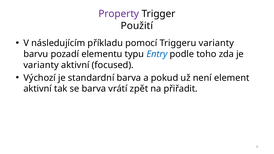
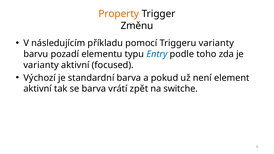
Property colour: purple -> orange (119, 14)
Použití: Použití -> Změnu (137, 26)
přiřadit: přiřadit -> switche (181, 89)
